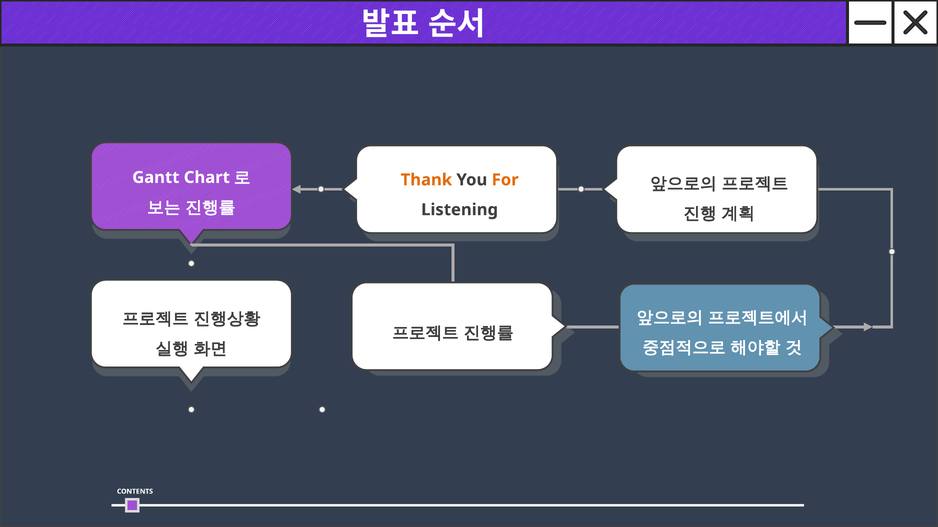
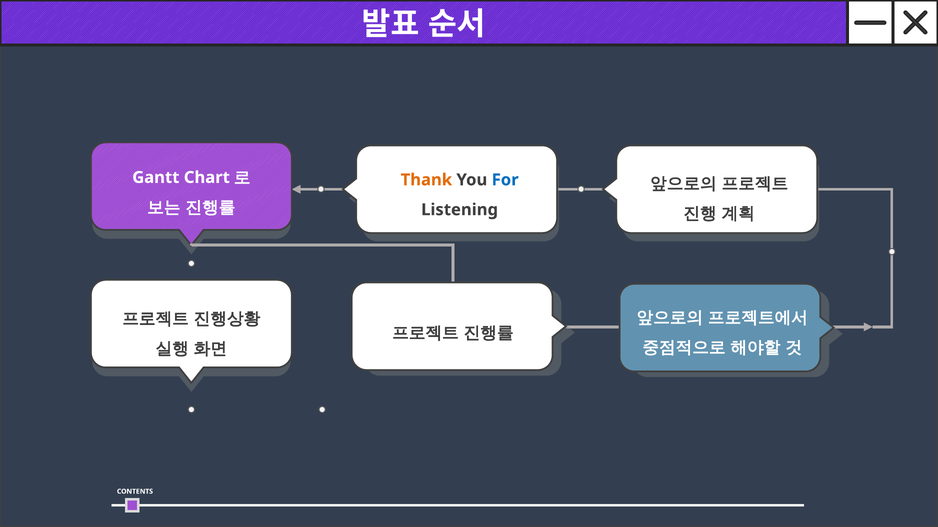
For colour: orange -> blue (505, 180)
